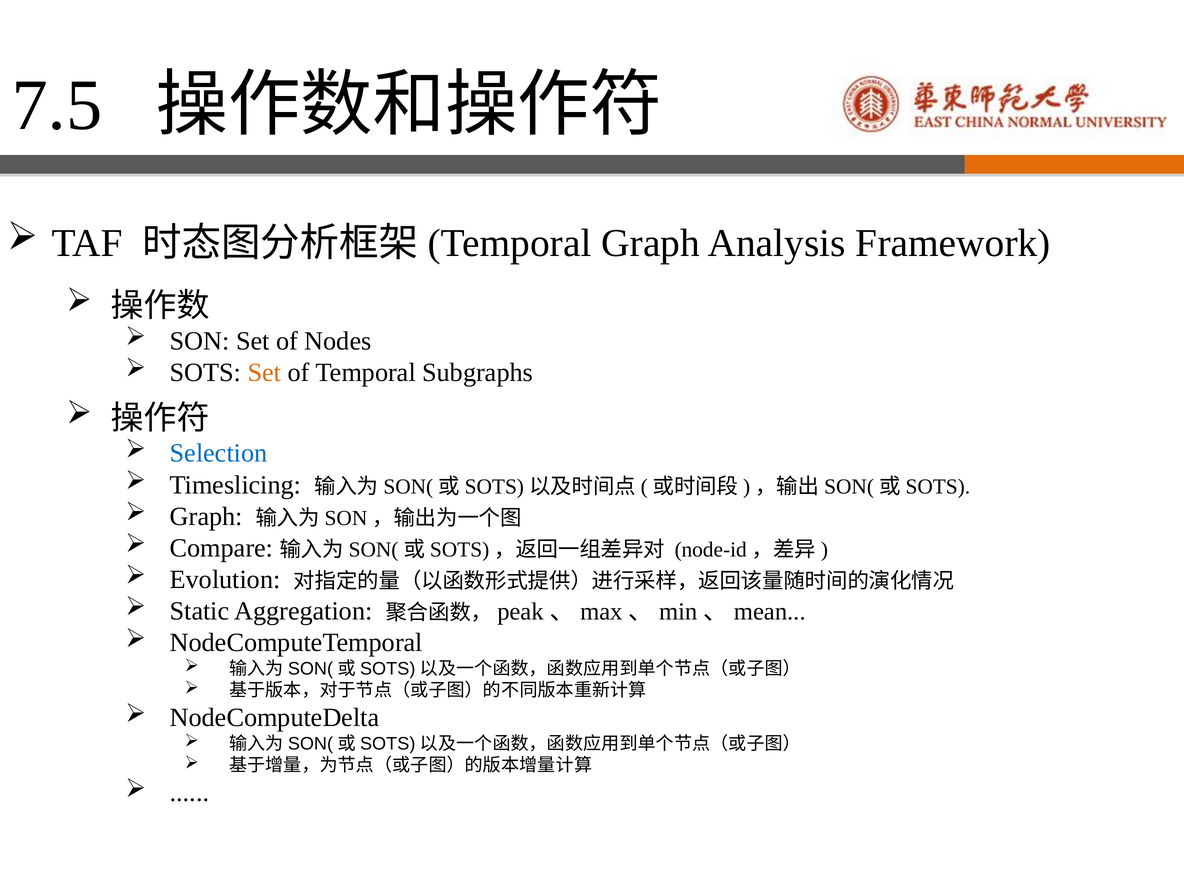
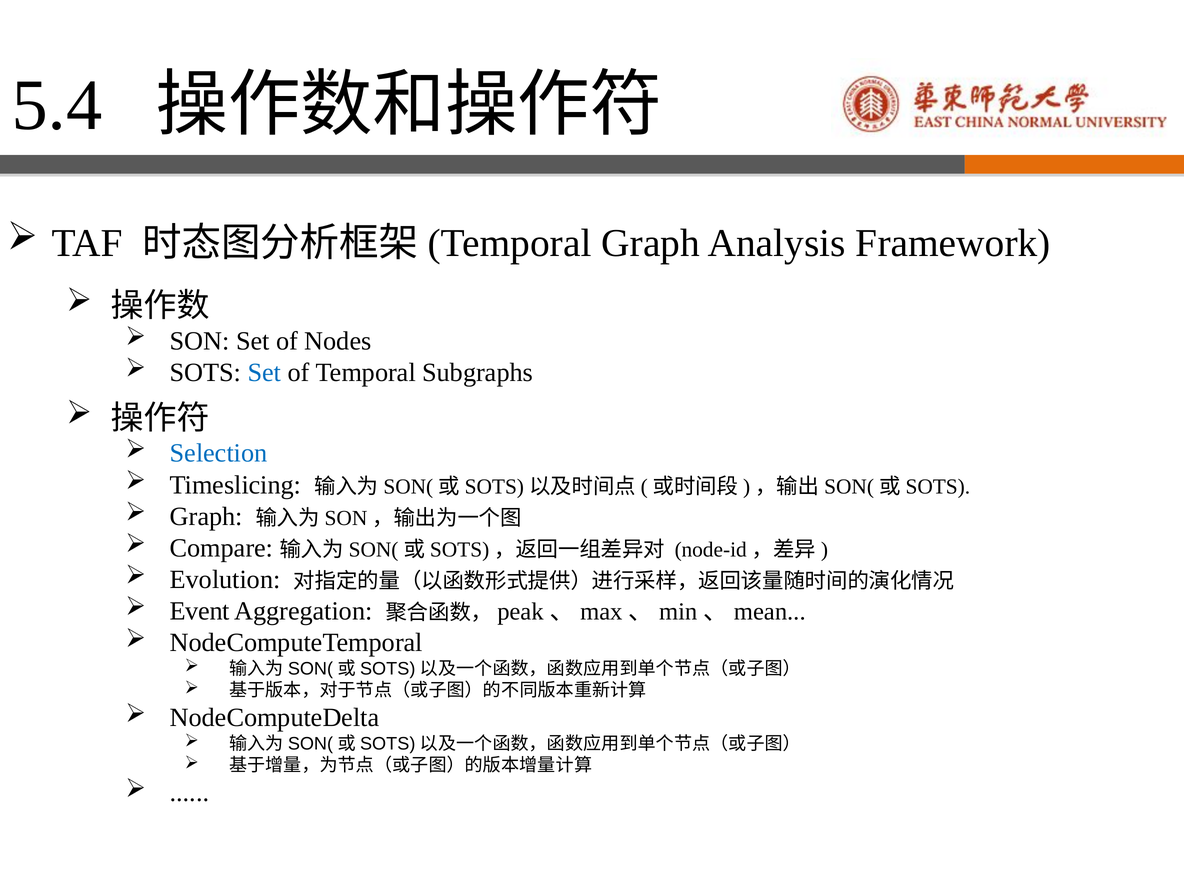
7.5: 7.5 -> 5.4 (57, 105)
Set colour: orange -> blue (265, 372)
Static: Static -> Event (200, 611)
